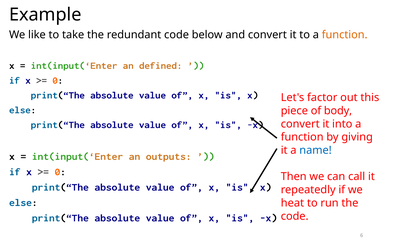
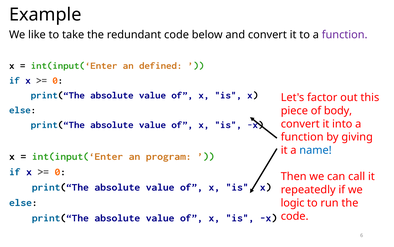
function colour: orange -> purple (345, 35)
outputs: outputs -> program (169, 156)
heat: heat -> logic (293, 202)
